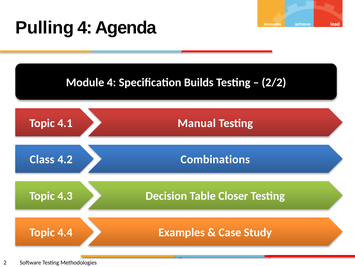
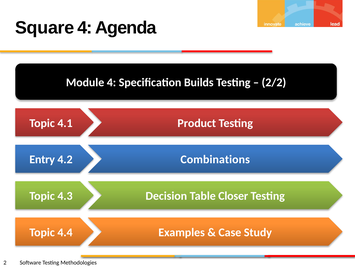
Pulling: Pulling -> Square (45, 28)
Manual: Manual -> Product (197, 123)
Class: Class -> Entry (42, 159)
